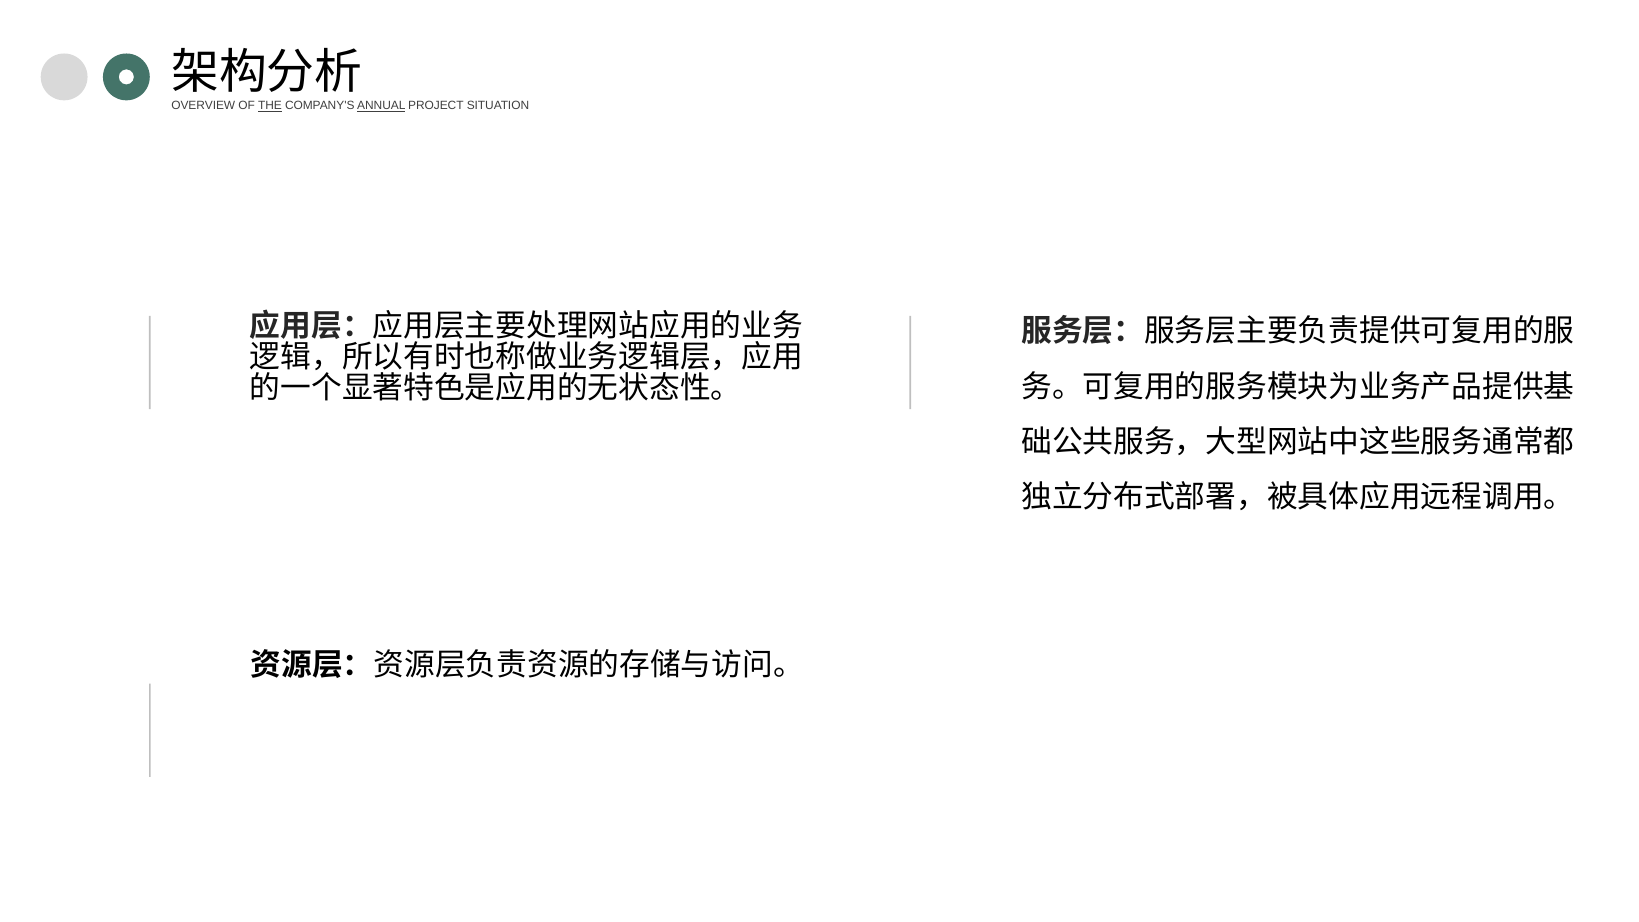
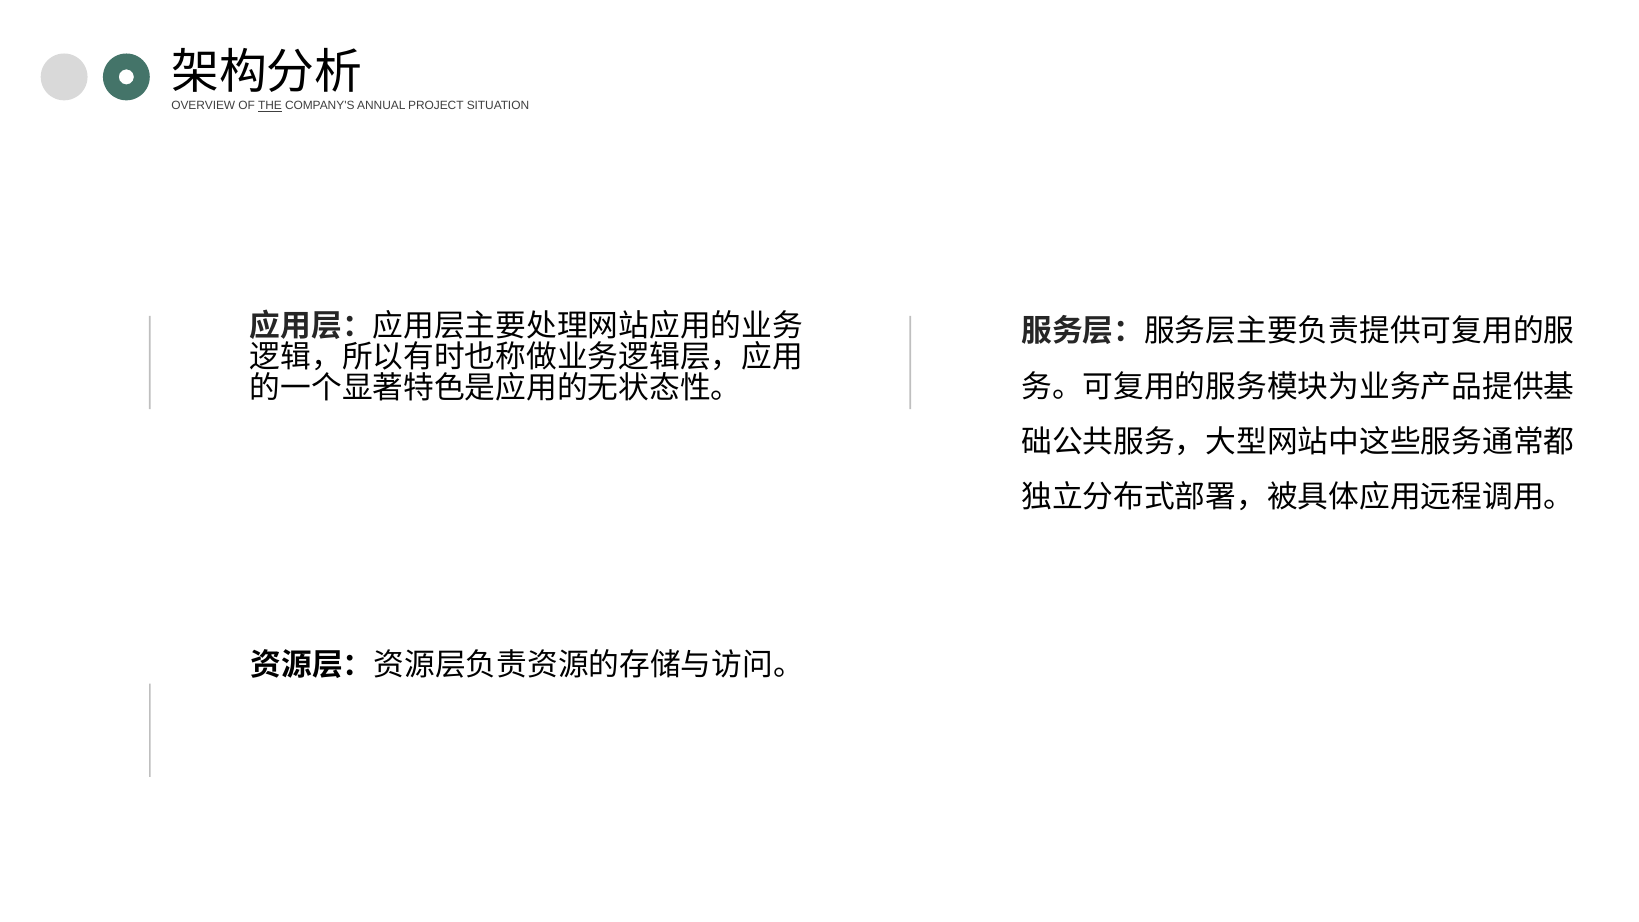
ANNUAL underline: present -> none (381, 106)
